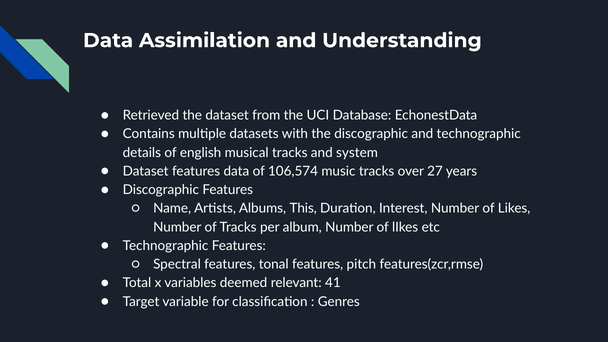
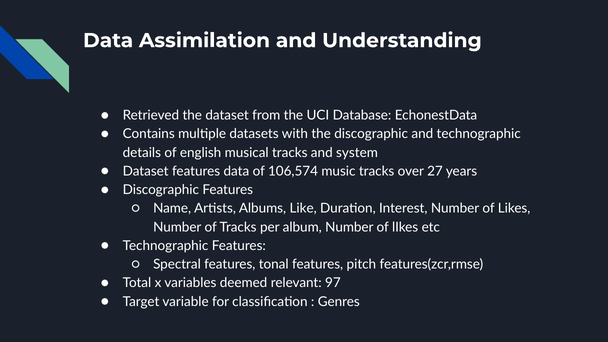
This: This -> Like (303, 209)
41: 41 -> 97 (333, 283)
